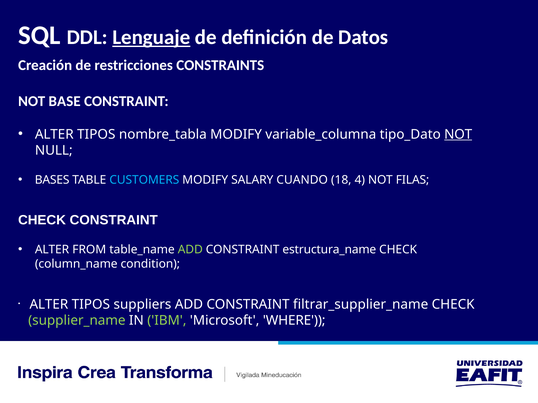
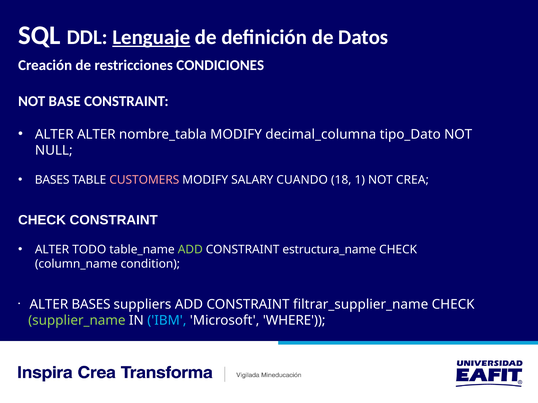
CONSTRAINTS: CONSTRAINTS -> CONDICIONES (220, 65)
TIPOS: TIPOS -> ALTER (96, 134)
variable_columna: variable_columna -> decimal_columna (321, 134)
NOT underline: present -> none (458, 134)
CUSTOMERS colour: light blue -> pink (144, 180)
4: 4 -> 1 (360, 180)
FILAS: FILAS -> CREA (412, 180)
FROM: FROM -> TODO (89, 250)
TIPOS: TIPOS -> BASES (91, 305)
IBM colour: light green -> light blue (167, 321)
